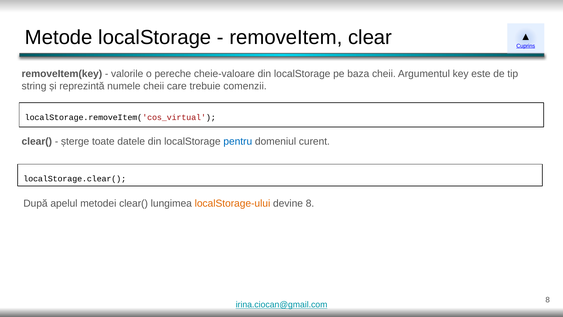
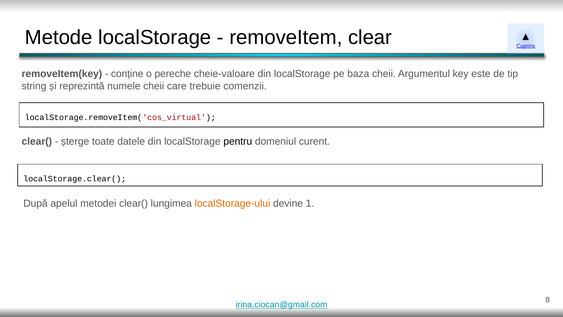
valorile: valorile -> conține (127, 74)
pentru colour: blue -> black (238, 141)
devine 8: 8 -> 1 (310, 203)
